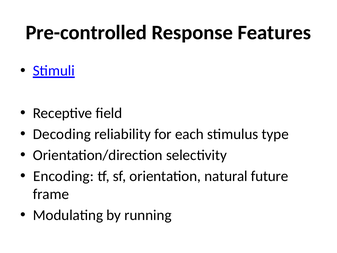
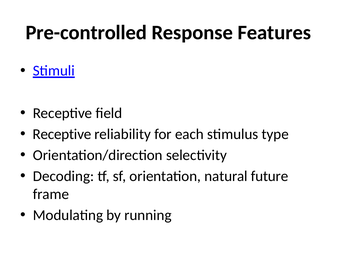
Decoding: Decoding -> Receptive (62, 134)
Encoding: Encoding -> Decoding (63, 176)
